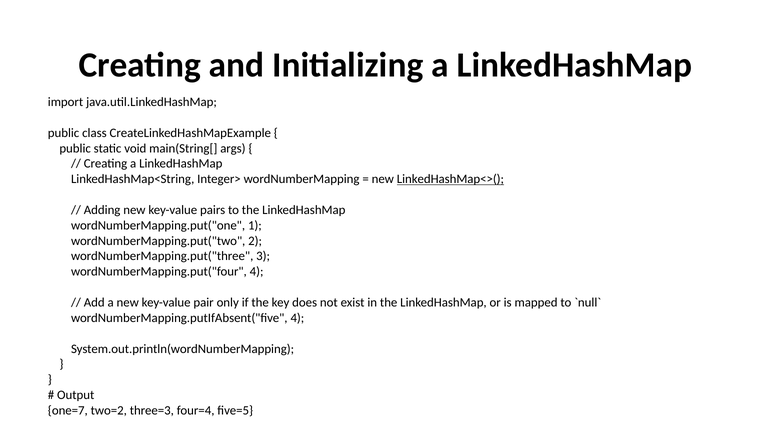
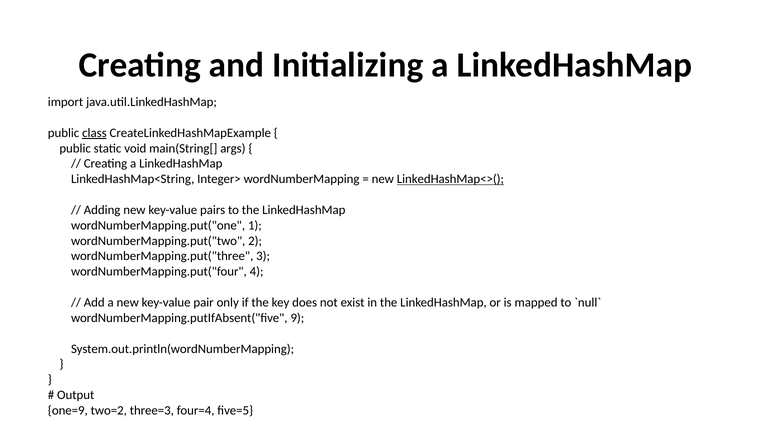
class underline: none -> present (94, 133)
wordNumberMapping.putIfAbsent("five 4: 4 -> 9 (297, 318)
one=7: one=7 -> one=9 (68, 411)
